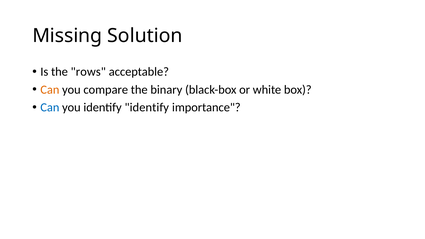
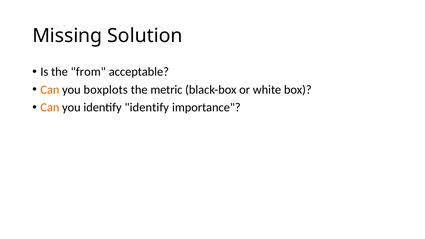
rows: rows -> from (88, 72)
compare: compare -> boxplots (106, 90)
binary: binary -> metric (166, 90)
Can colour: blue -> orange (50, 107)
